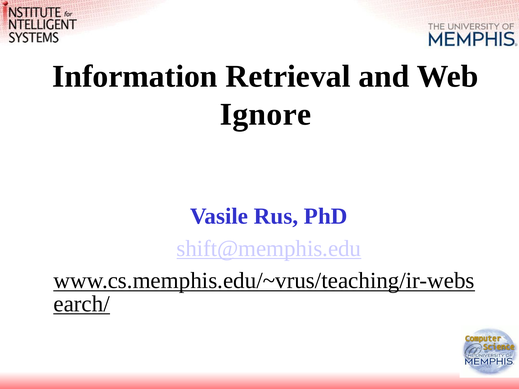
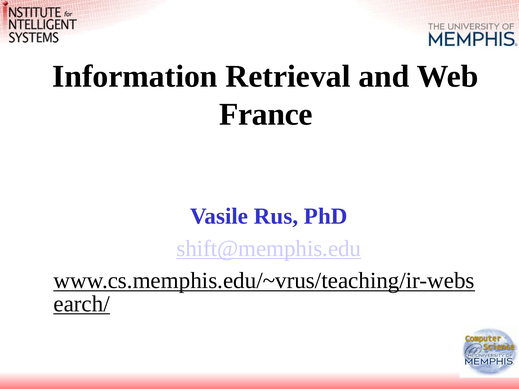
Ignore: Ignore -> France (266, 115)
